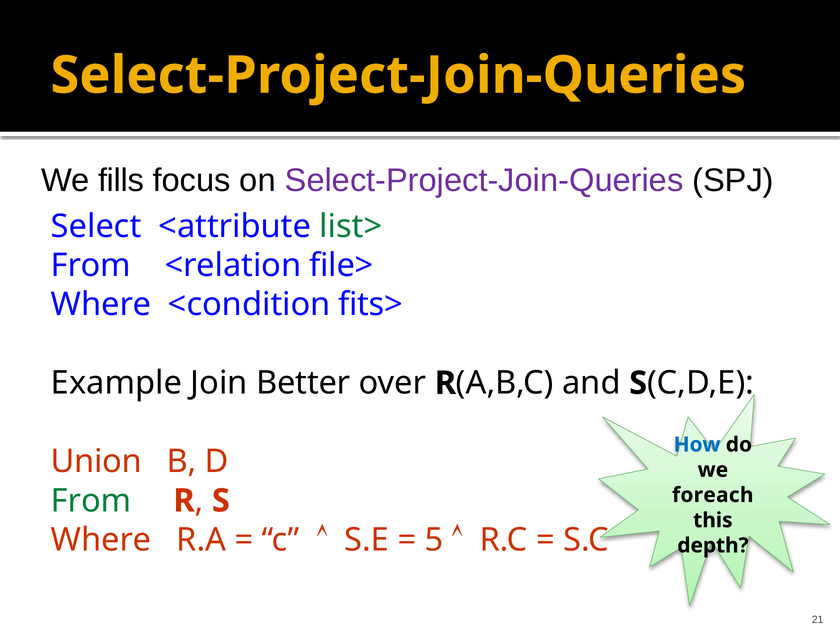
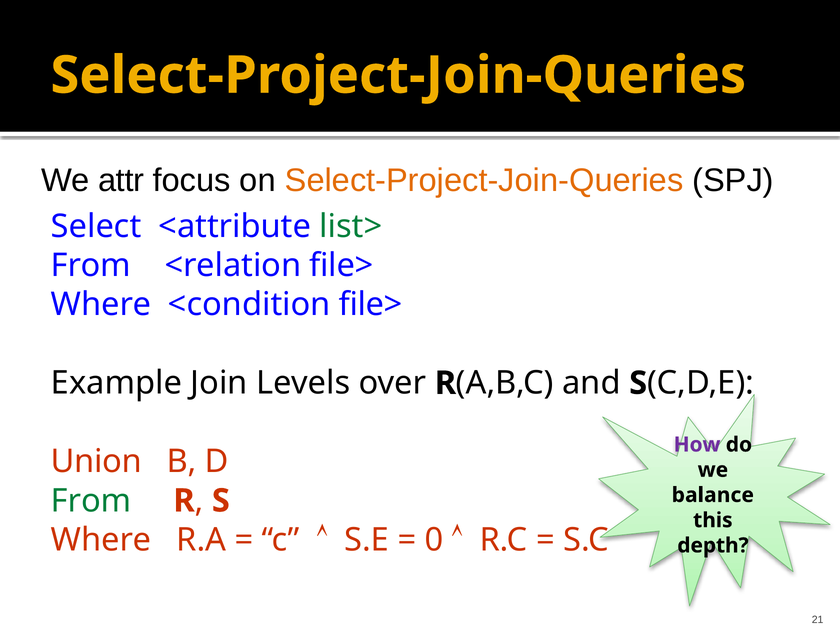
fills: fills -> attr (121, 180)
Select-Project-Join-Queries colour: purple -> orange (484, 180)
<condition fits>: fits> -> file> (371, 305)
Better: Better -> Levels (303, 383)
How colour: blue -> purple (697, 445)
foreach: foreach -> balance (713, 495)
5: 5 -> 0 (434, 540)
